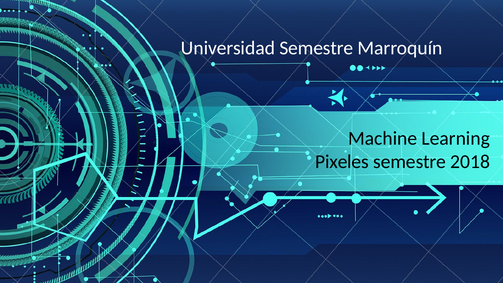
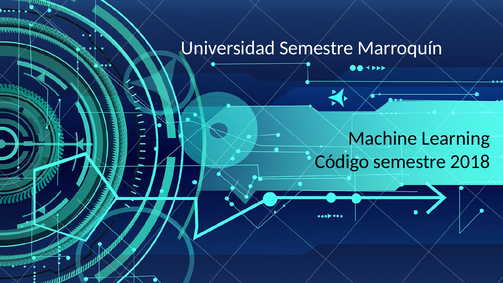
Pixeles: Pixeles -> Código (342, 162)
